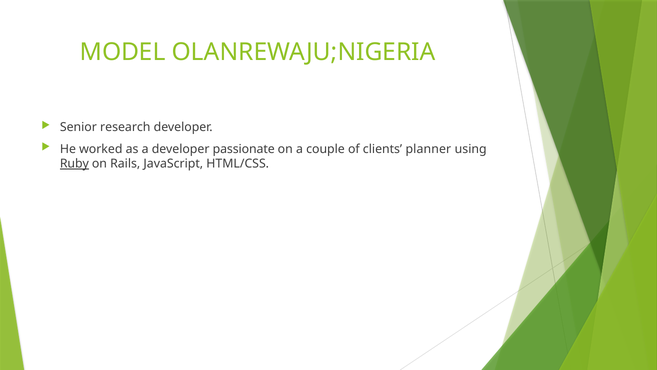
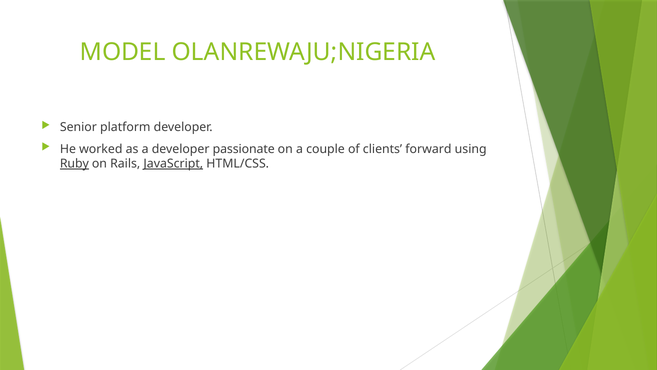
research: research -> platform (125, 127)
planner: planner -> forward (428, 149)
JavaScript underline: none -> present (173, 164)
